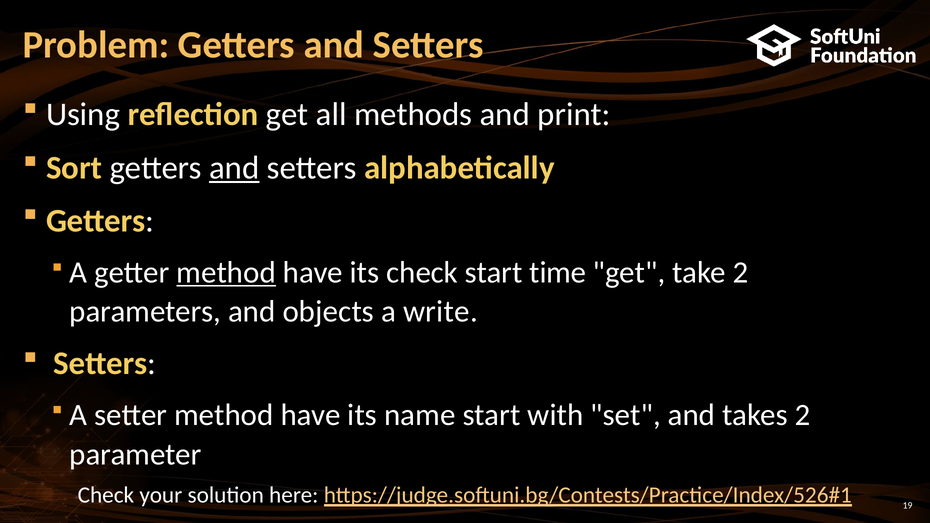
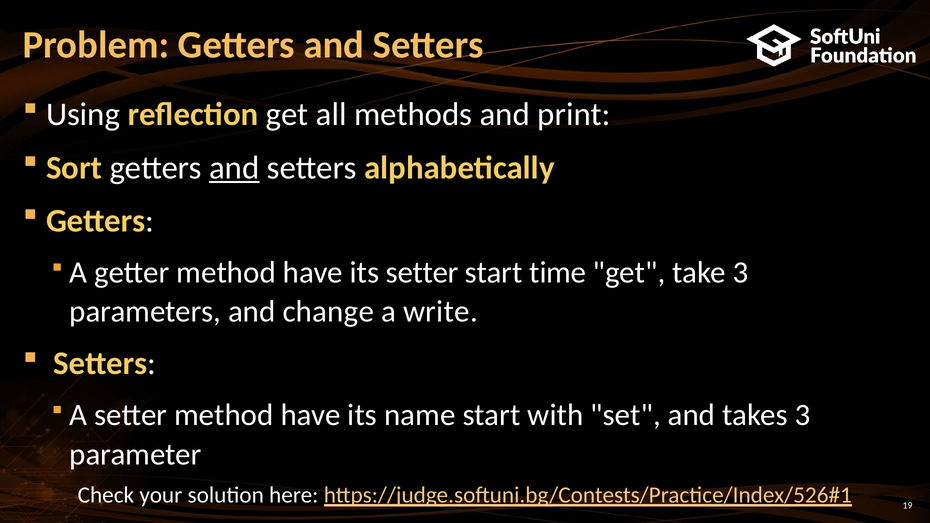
method underline: present -> none (226, 273)
its check: check -> setter (422, 273)
take 2: 2 -> 3 (741, 273)
objects: objects -> change (328, 312)
takes 2: 2 -> 3 (803, 415)
